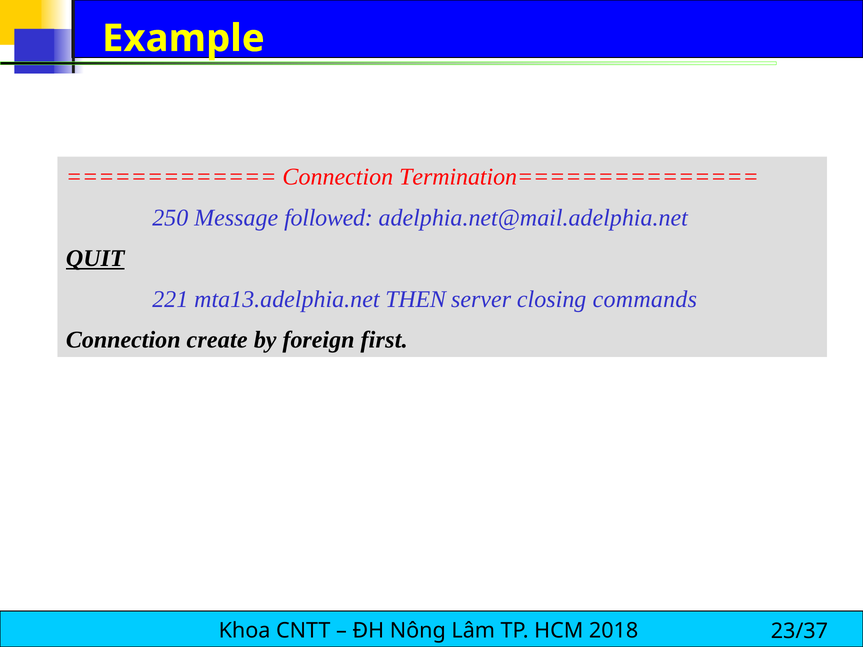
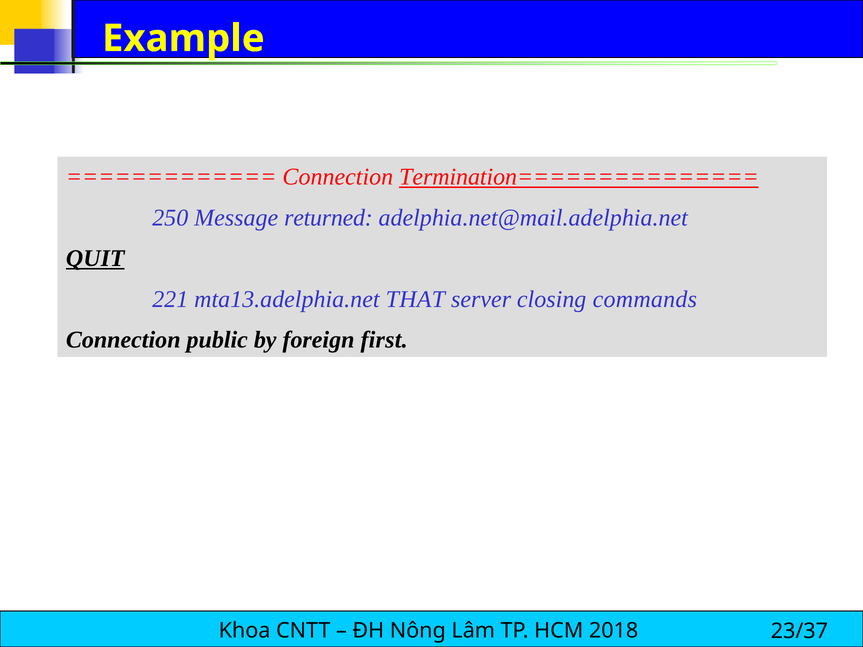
Termination=============== underline: none -> present (579, 177)
followed: followed -> returned (328, 218)
THEN: THEN -> THAT (415, 299)
create: create -> public (217, 340)
